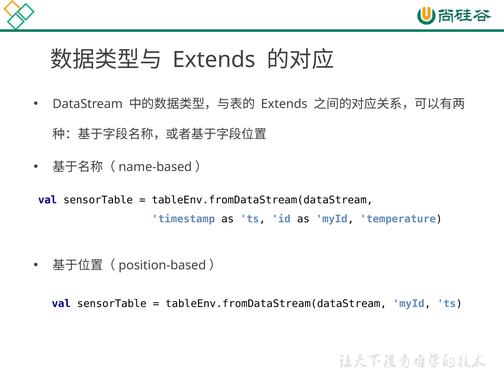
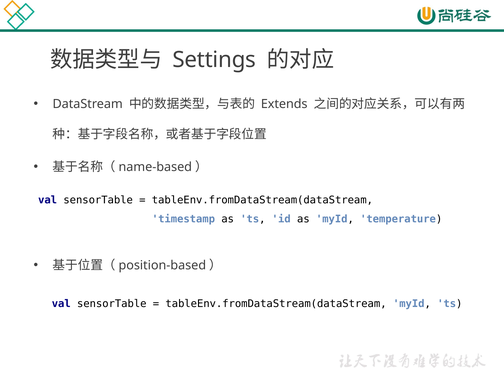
Extends: Extends -> Settings (214, 60)
